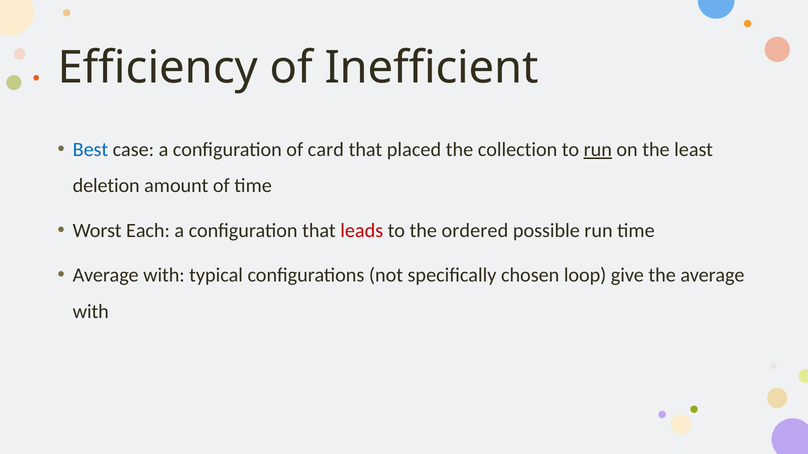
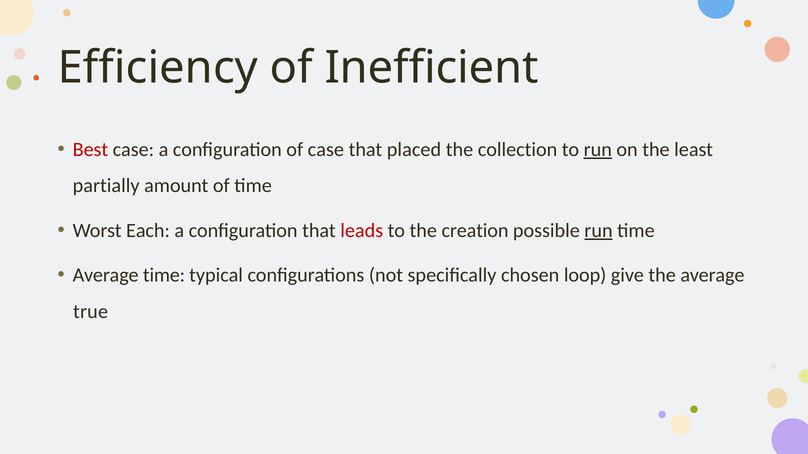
Best colour: blue -> red (90, 150)
of card: card -> case (326, 150)
deletion: deletion -> partially (106, 186)
ordered: ordered -> creation (475, 231)
run underline: none -> present (599, 231)
with: with -> time (164, 276)
with: with -> true (91, 312)
